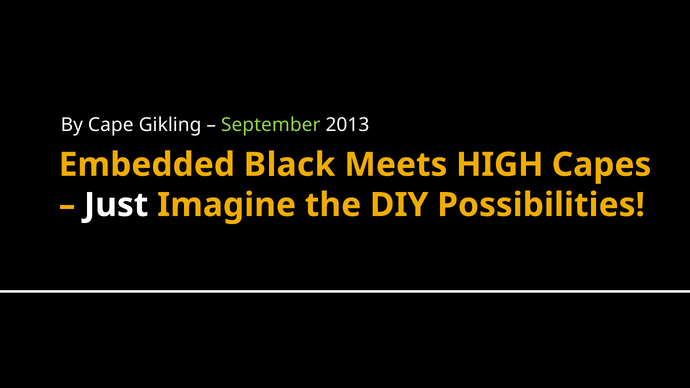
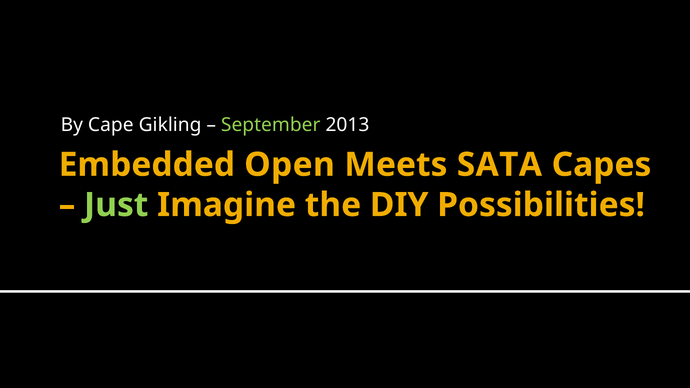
Black: Black -> Open (290, 165)
HIGH: HIGH -> SATA (499, 165)
Just colour: white -> light green (116, 205)
